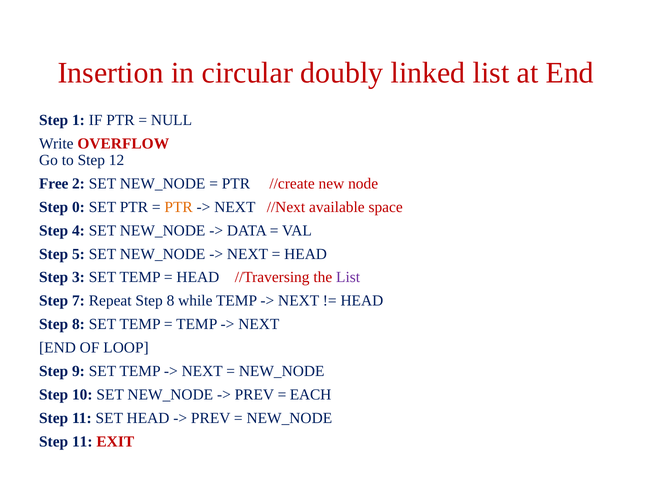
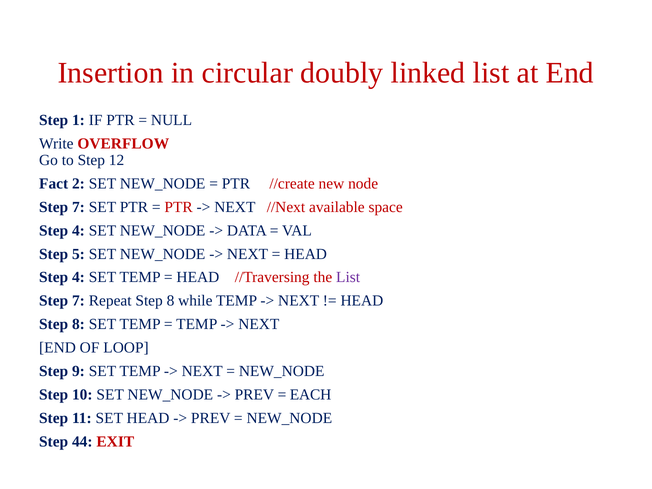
Free: Free -> Fact (54, 184)
0: 0 -> 7 (78, 207)
PTR colour: orange -> red (179, 207)
3: 3 -> 4 (78, 277)
11: 11 -> 44 (82, 441)
